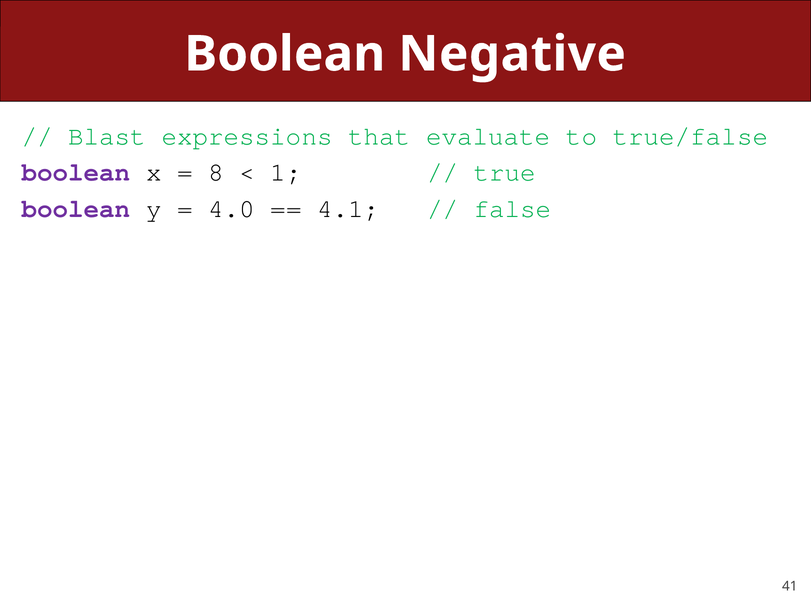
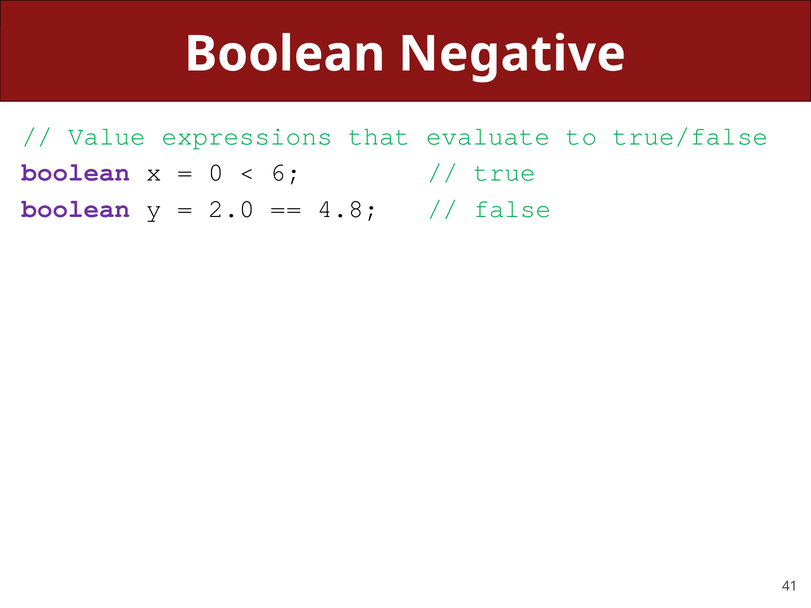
Blast: Blast -> Value (107, 136)
8: 8 -> 0 (216, 173)
1: 1 -> 6 (286, 173)
4.0: 4.0 -> 2.0 (232, 209)
4.1: 4.1 -> 4.8 (348, 209)
